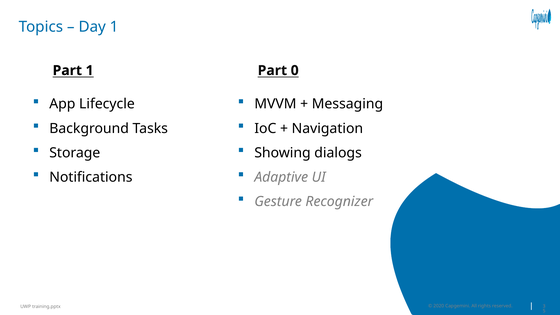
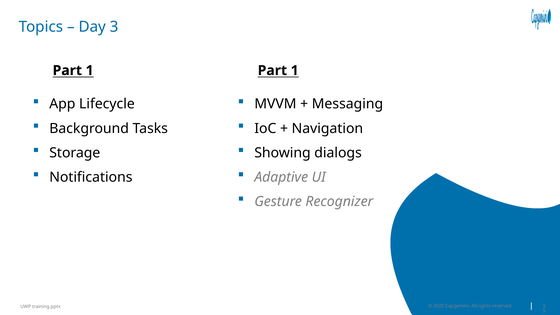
Day 1: 1 -> 3 (114, 27)
1 Part 0: 0 -> 1 (295, 70)
